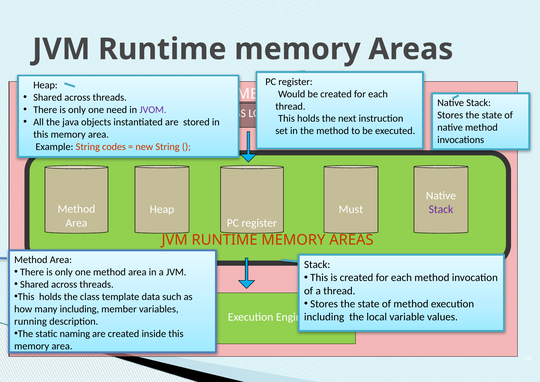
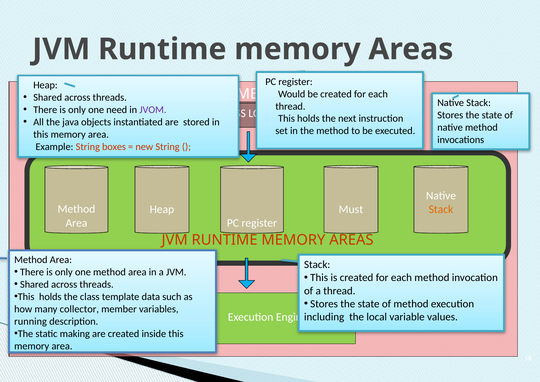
codes: codes -> boxes (114, 146)
Stack colour: purple -> orange (441, 209)
many including: including -> collector (79, 309)
naming: naming -> making (75, 333)
